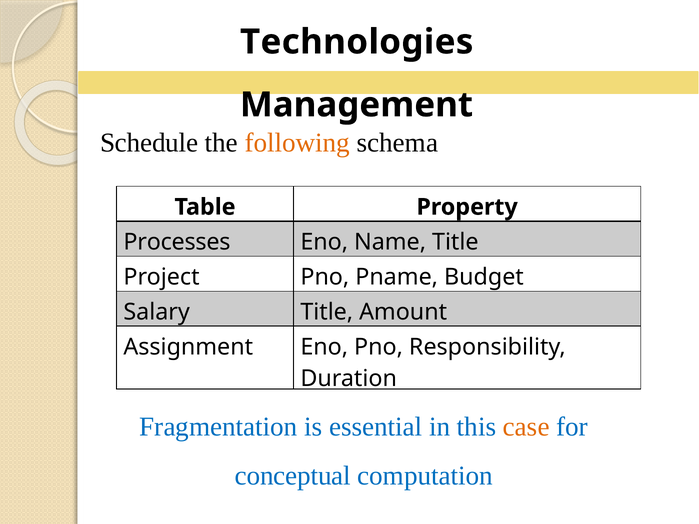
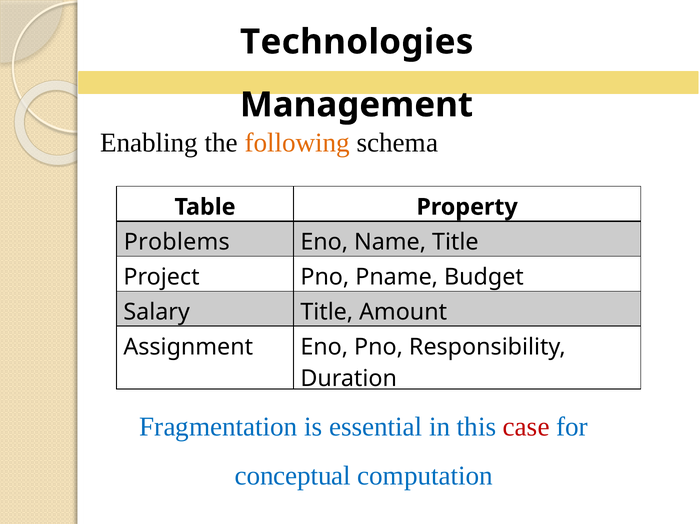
Schedule: Schedule -> Enabling (149, 143)
Processes: Processes -> Problems (177, 242)
case colour: orange -> red (526, 427)
